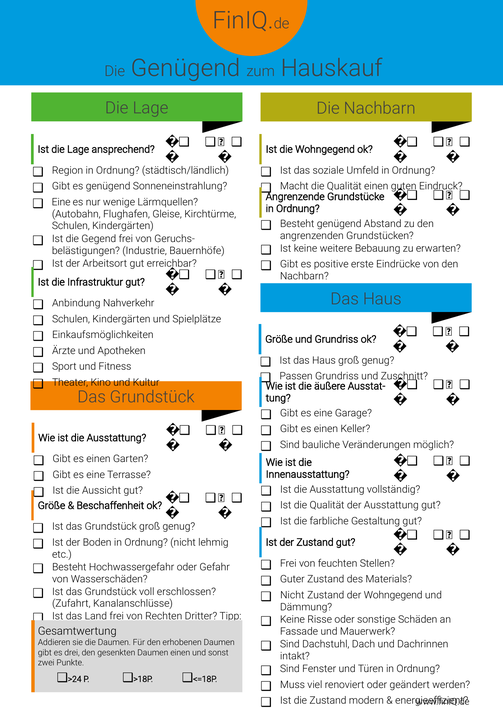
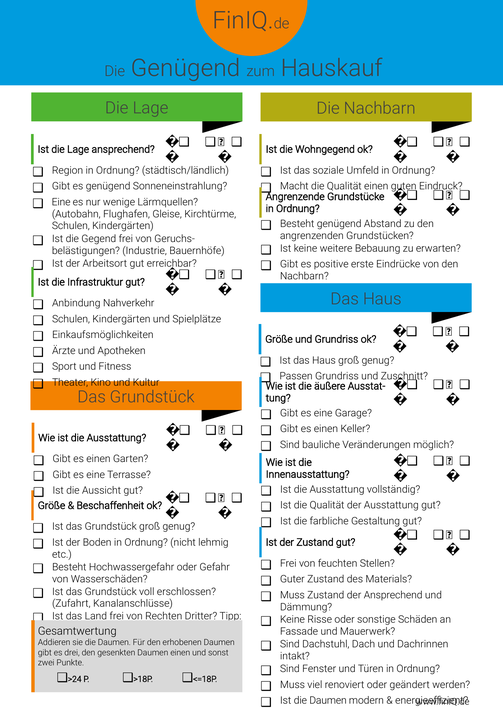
Nicht: Nicht -> Muss (292, 595)
der Wohngegend: Wohngegend -> Ansprechend (393, 595)
Ist die Zustand: Zustand -> Daumen (328, 701)
